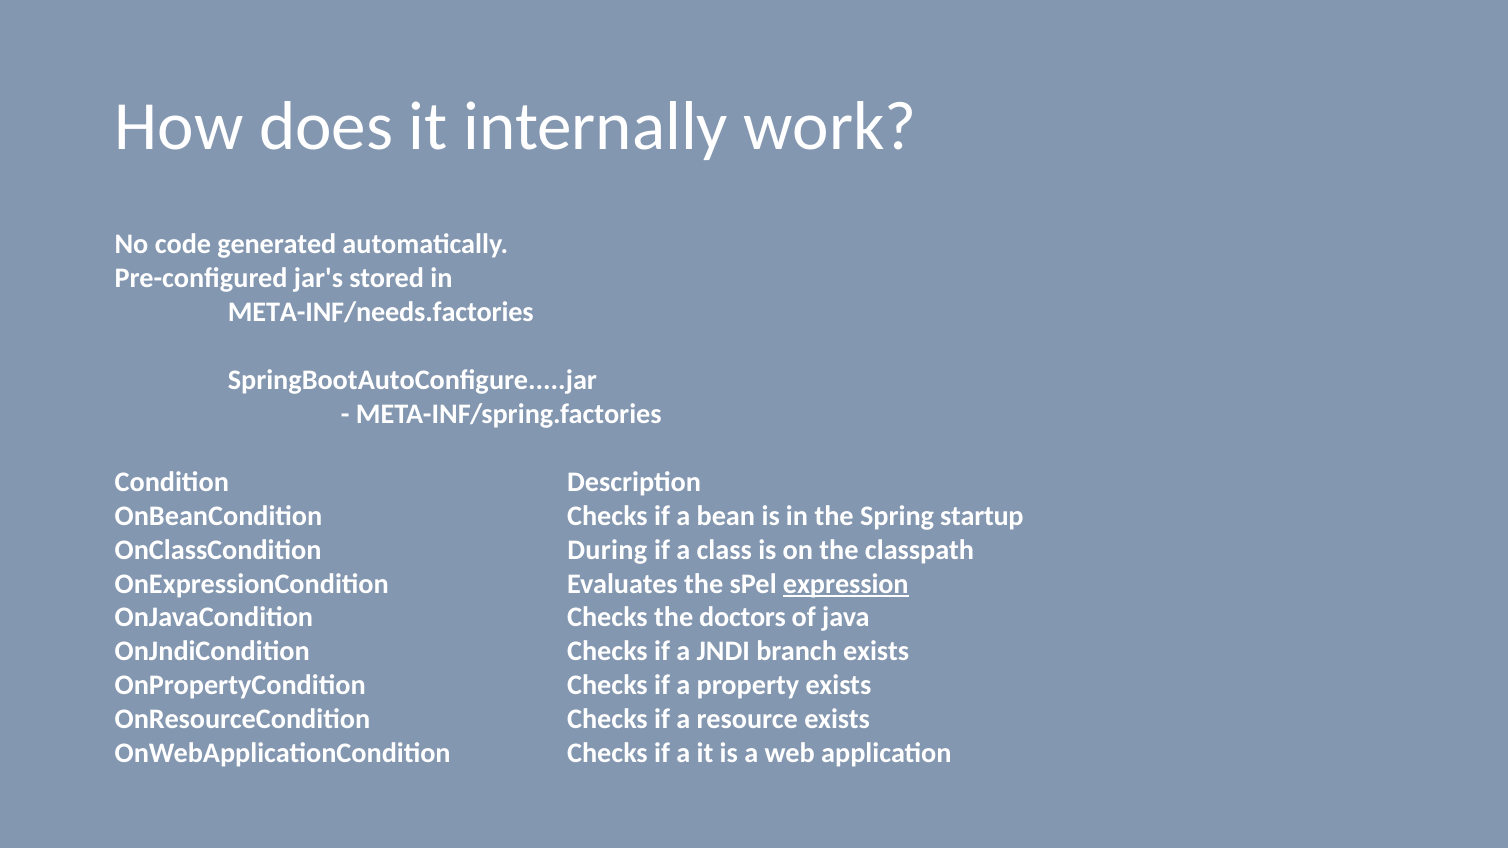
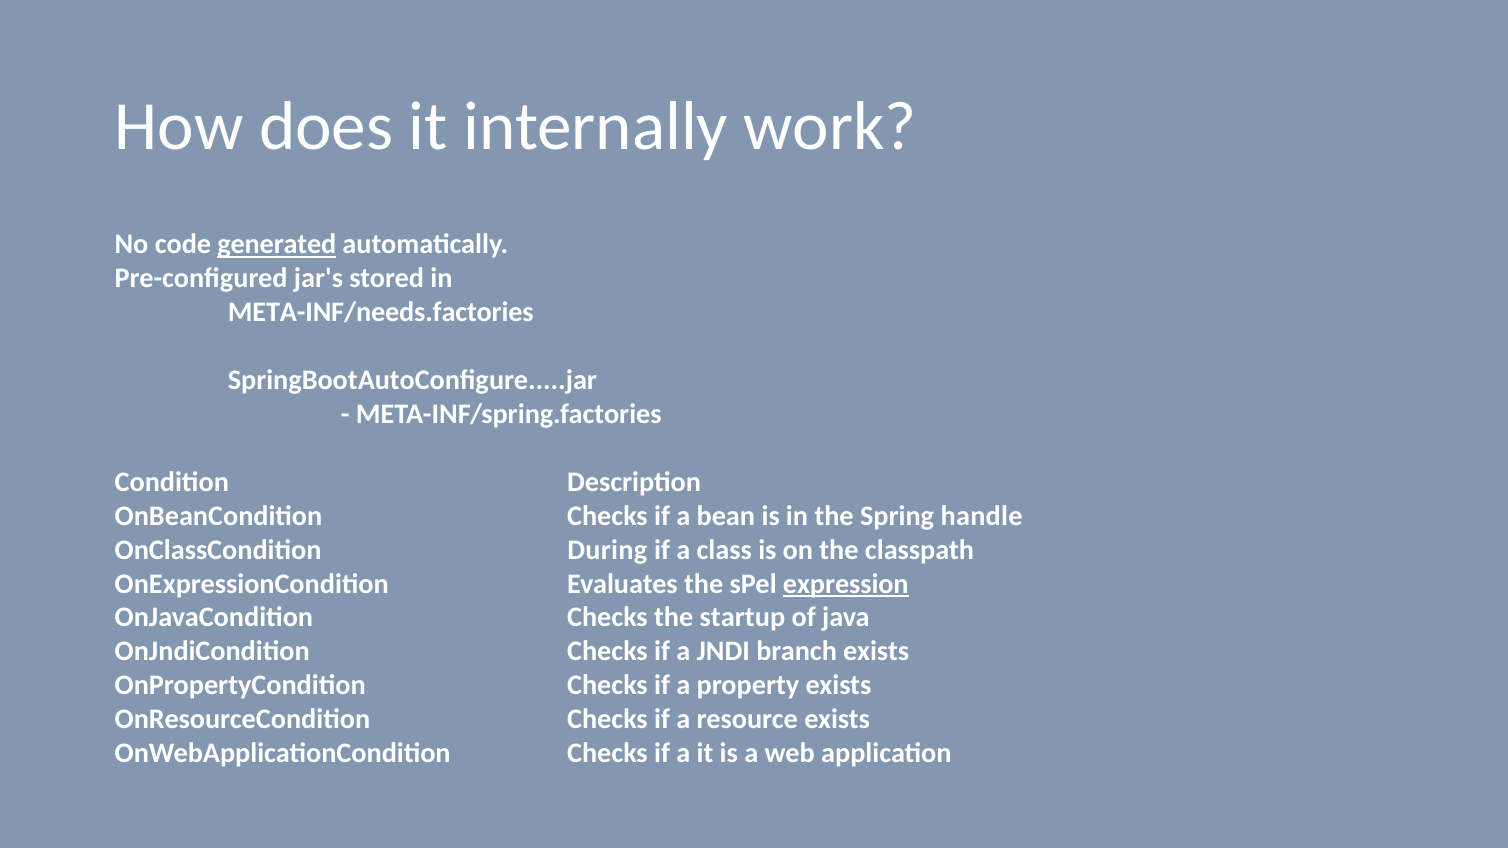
generated underline: none -> present (277, 245)
startup: startup -> handle (982, 516)
doctors: doctors -> startup (742, 618)
